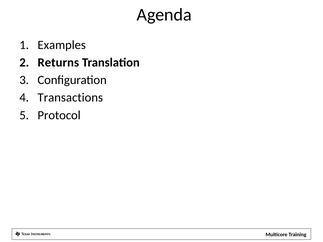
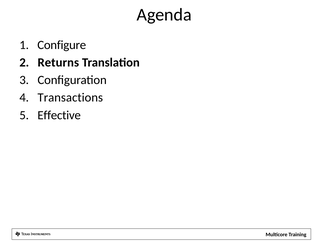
Examples: Examples -> Configure (62, 45)
Protocol: Protocol -> Effective (59, 115)
